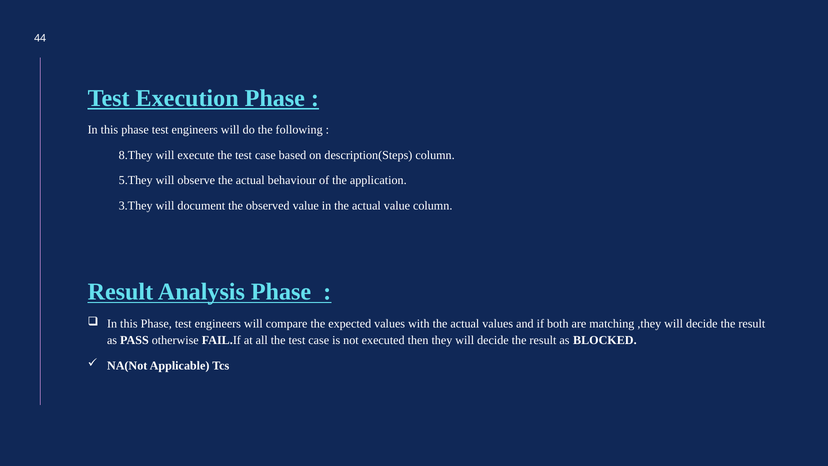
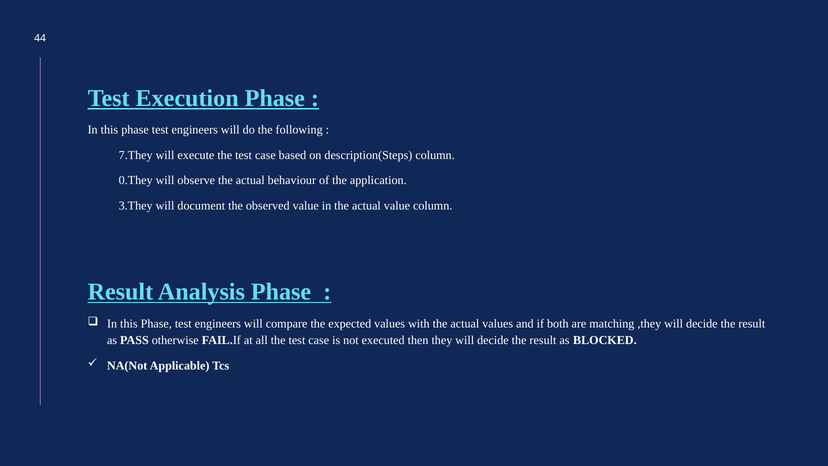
8.They: 8.They -> 7.They (136, 155)
5.They: 5.They -> 0.They (136, 180)
